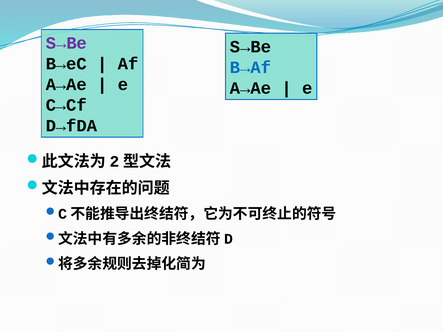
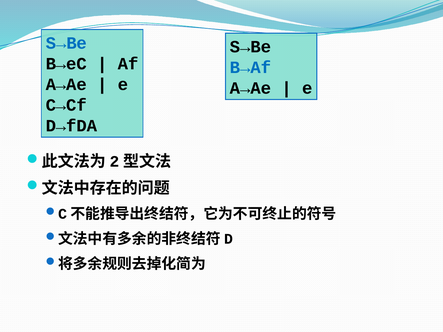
S→Be colour: purple -> blue (66, 43)
